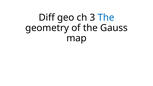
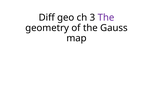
The colour: blue -> purple (106, 18)
